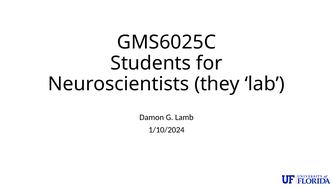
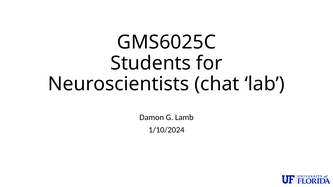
they: they -> chat (217, 84)
